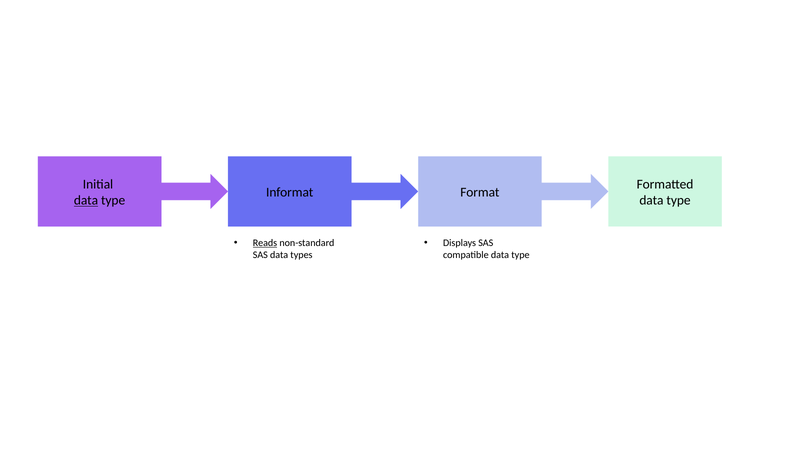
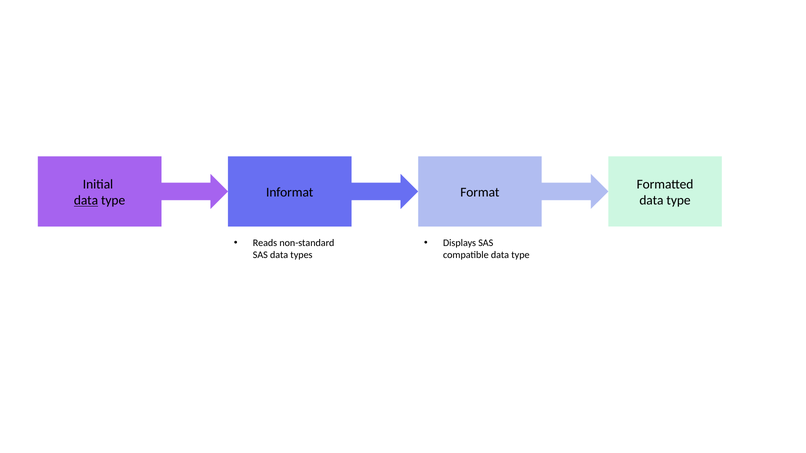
Reads underline: present -> none (265, 243)
